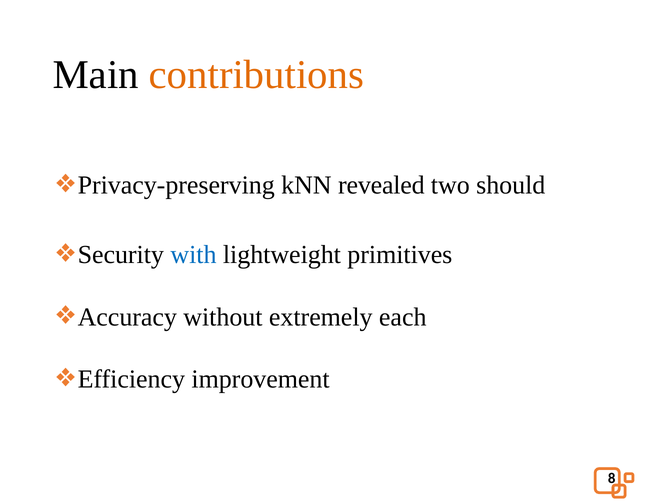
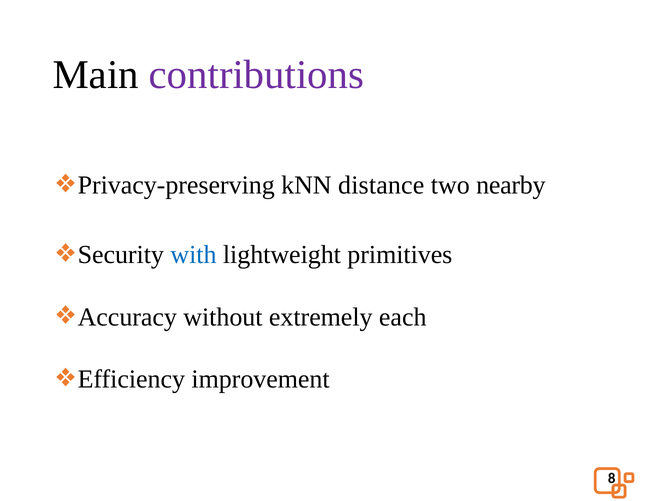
contributions colour: orange -> purple (256, 75)
revealed: revealed -> distance (381, 185)
should: should -> nearby (511, 185)
